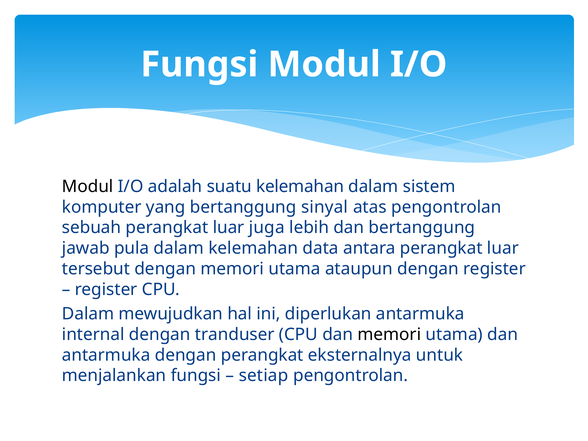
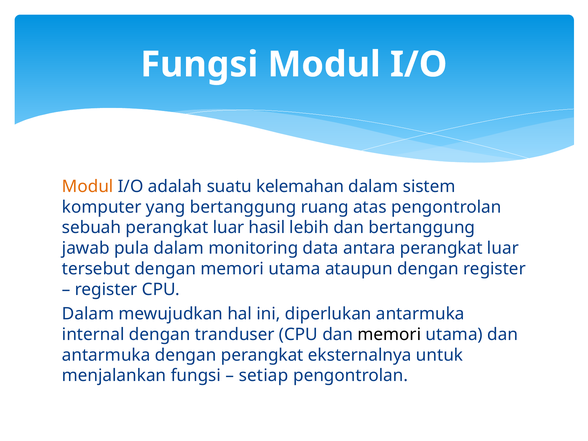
Modul colour: black -> orange (88, 186)
sinyal: sinyal -> ruang (325, 207)
juga: juga -> hasil (267, 228)
dalam kelemahan: kelemahan -> monitoring (253, 248)
